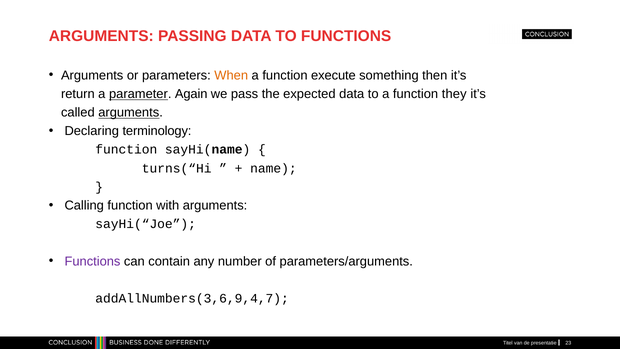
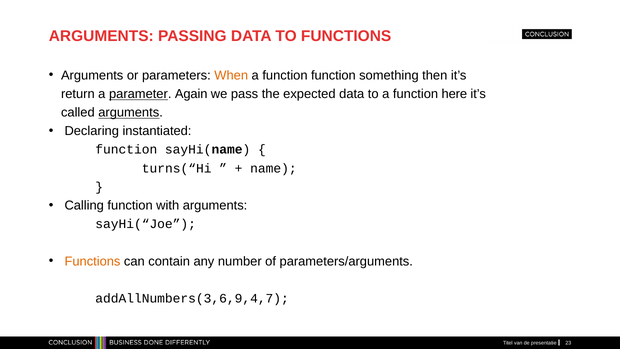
function execute: execute -> function (333, 75)
they: they -> here (454, 94)
terminology: terminology -> instantiated (157, 131)
Functions colour: purple -> orange (92, 261)
